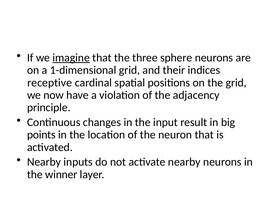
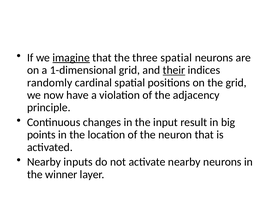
three sphere: sphere -> spatial (176, 58)
their underline: none -> present (174, 70)
receptive: receptive -> randomly (50, 83)
